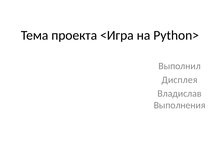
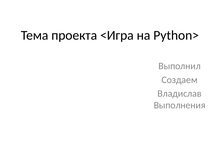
Дисплея: Дисплея -> Создаем (180, 80)
